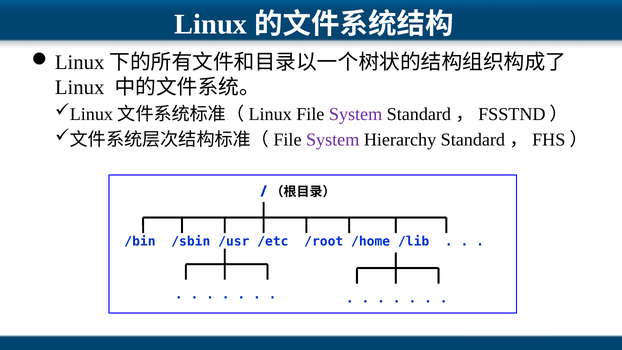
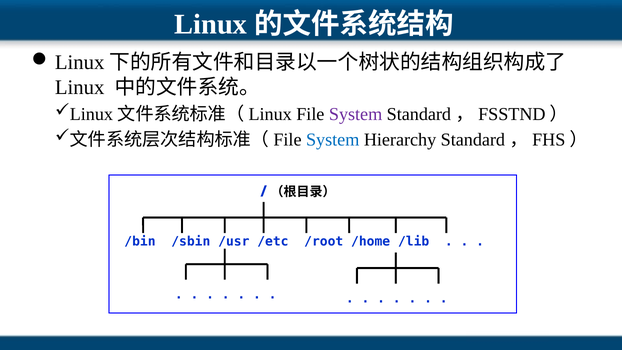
System colour: purple -> blue (333, 140)
